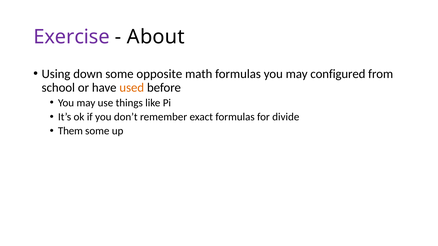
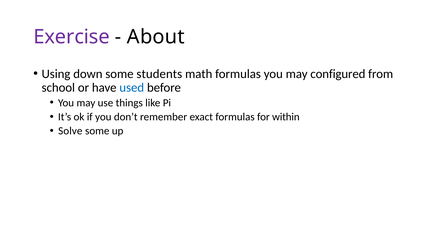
opposite: opposite -> students (159, 74)
used colour: orange -> blue (132, 88)
divide: divide -> within (286, 117)
Them: Them -> Solve (70, 131)
